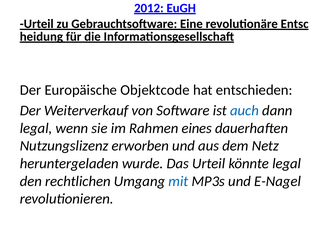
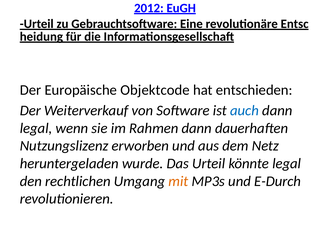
Rahmen eines: eines -> dann (197, 128)
mit colour: blue -> orange (178, 181)
E-Nagel: E-Nagel -> E-Durch (278, 181)
